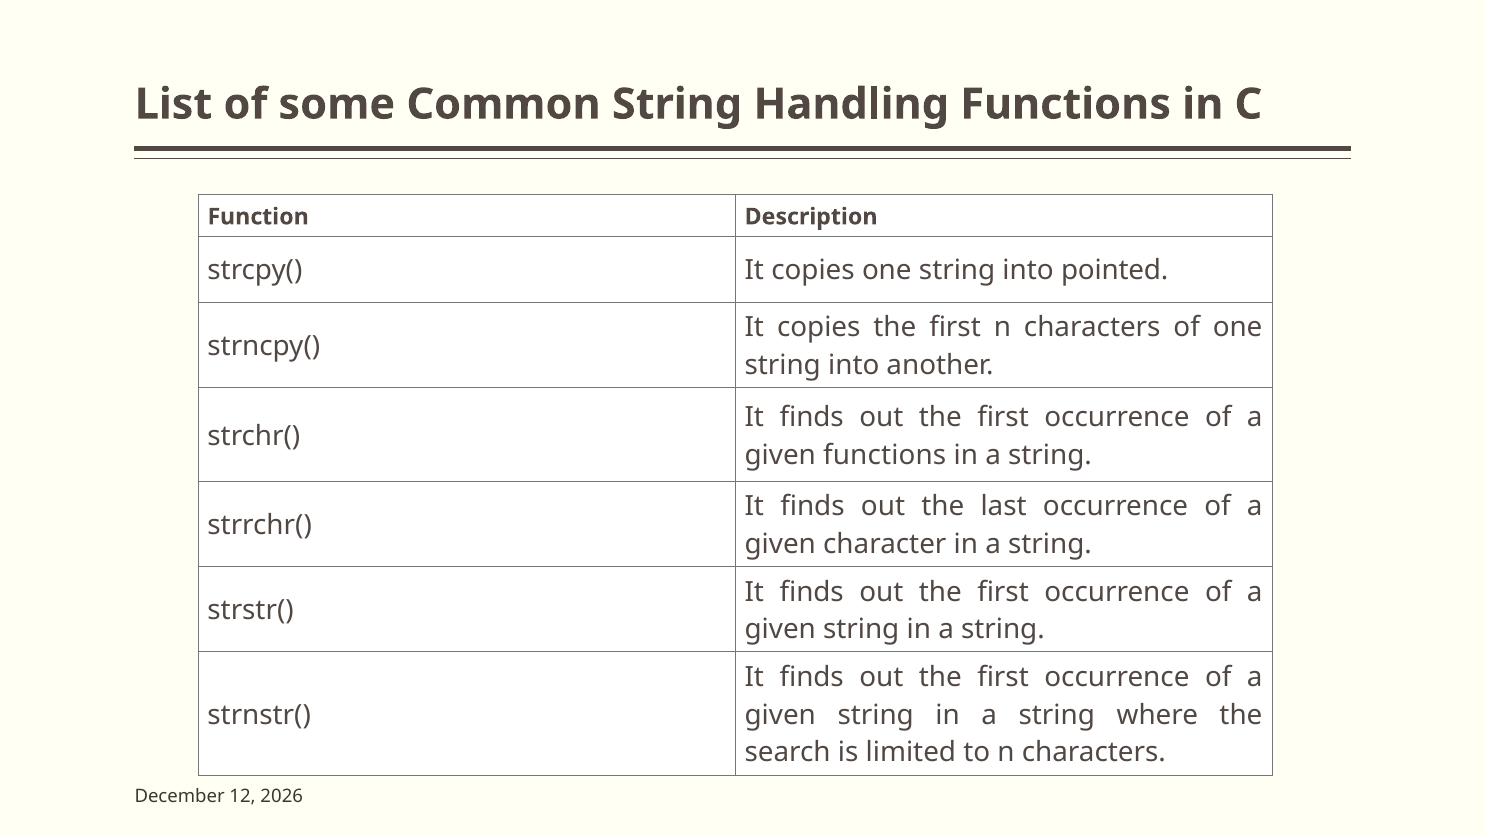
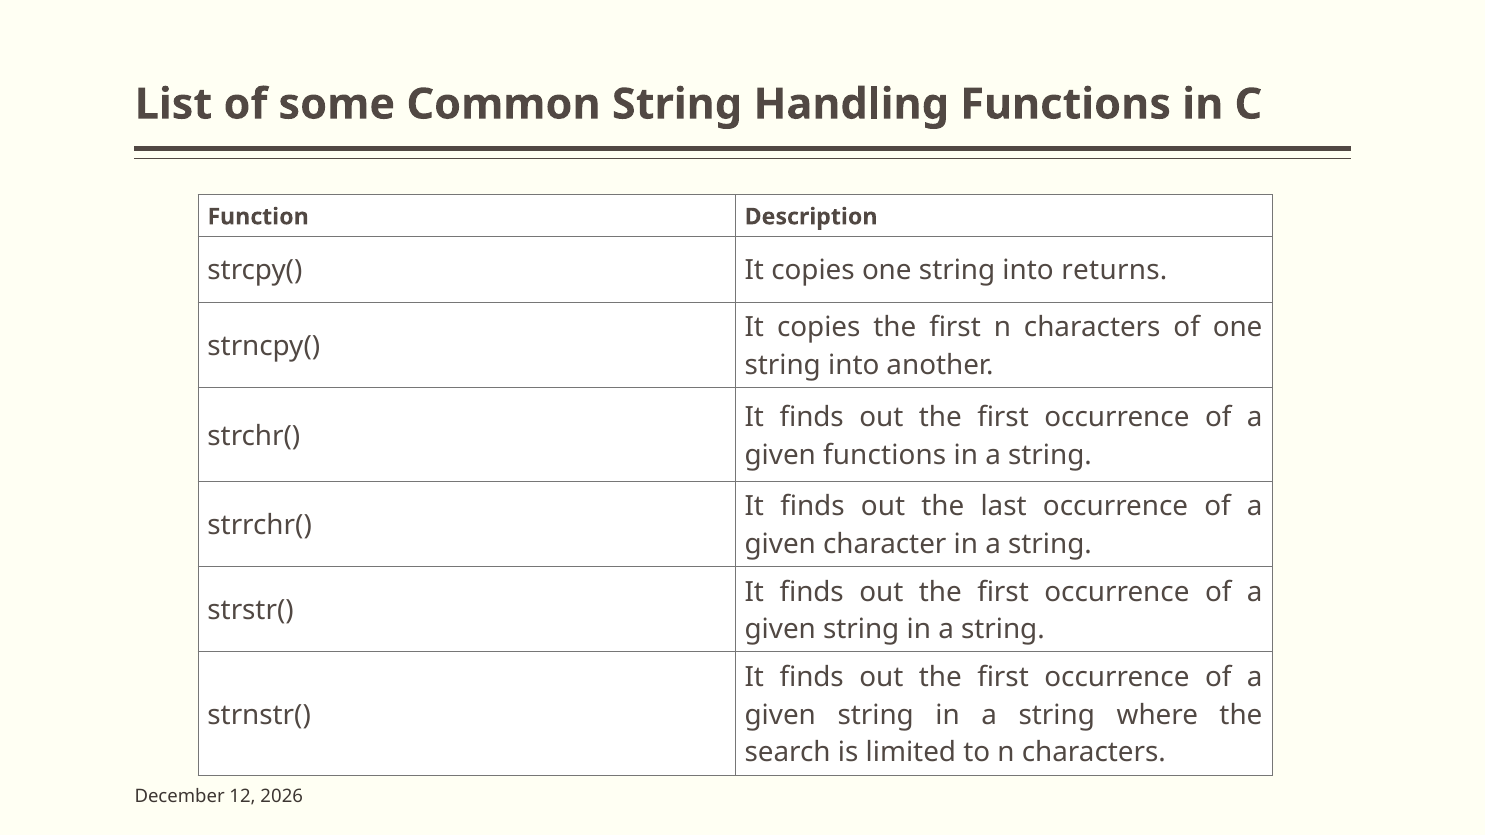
pointed: pointed -> returns (1114, 271)
